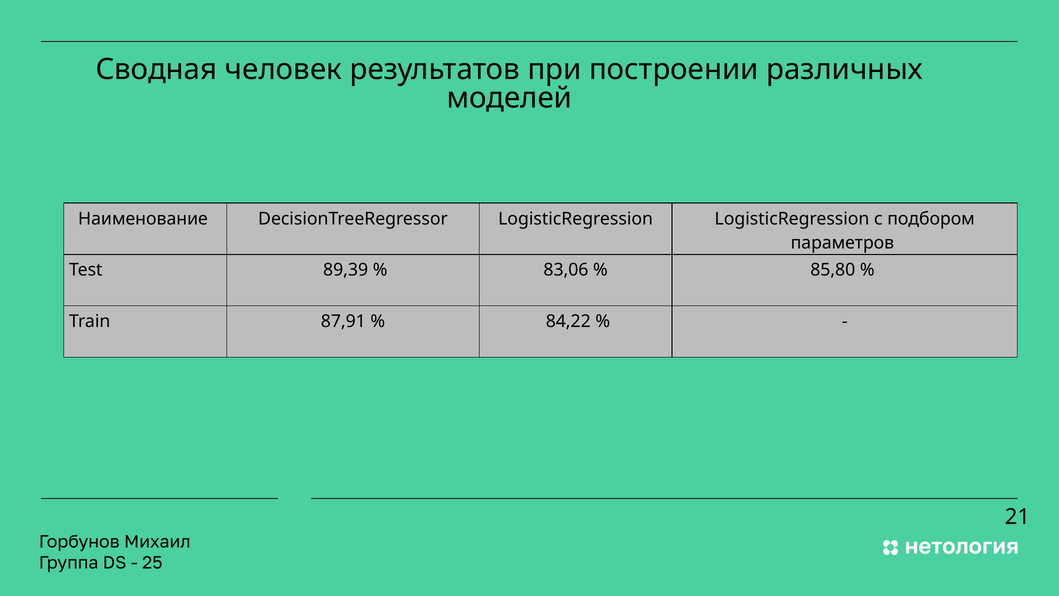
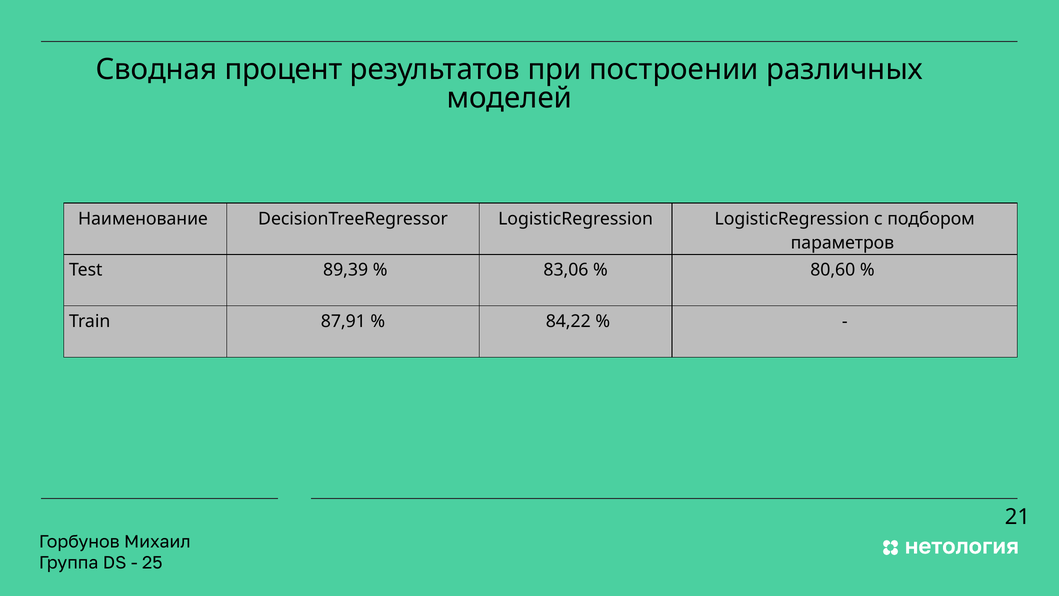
человек: человек -> процент (284, 70)
85,80: 85,80 -> 80,60 (833, 270)
